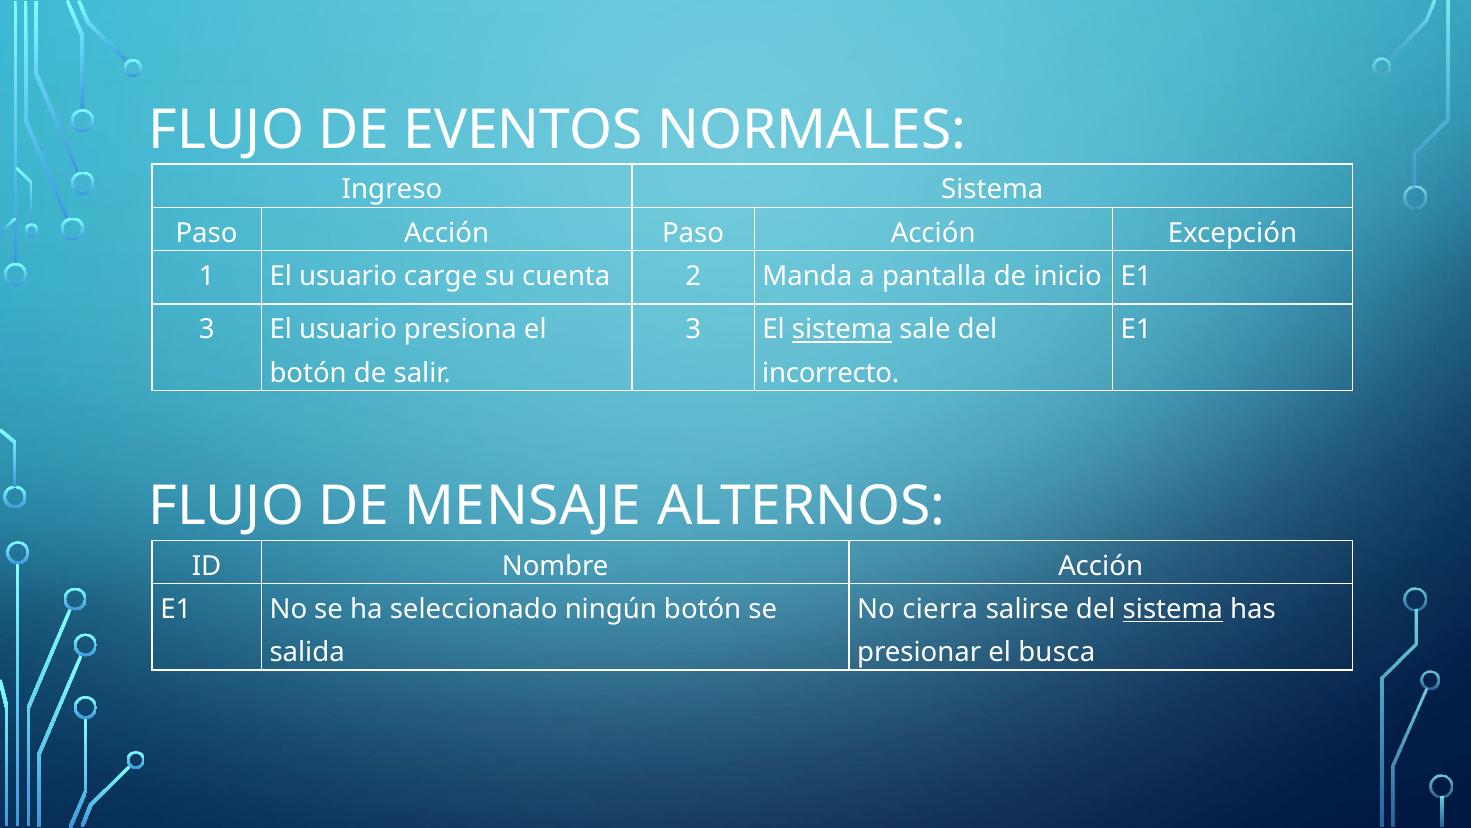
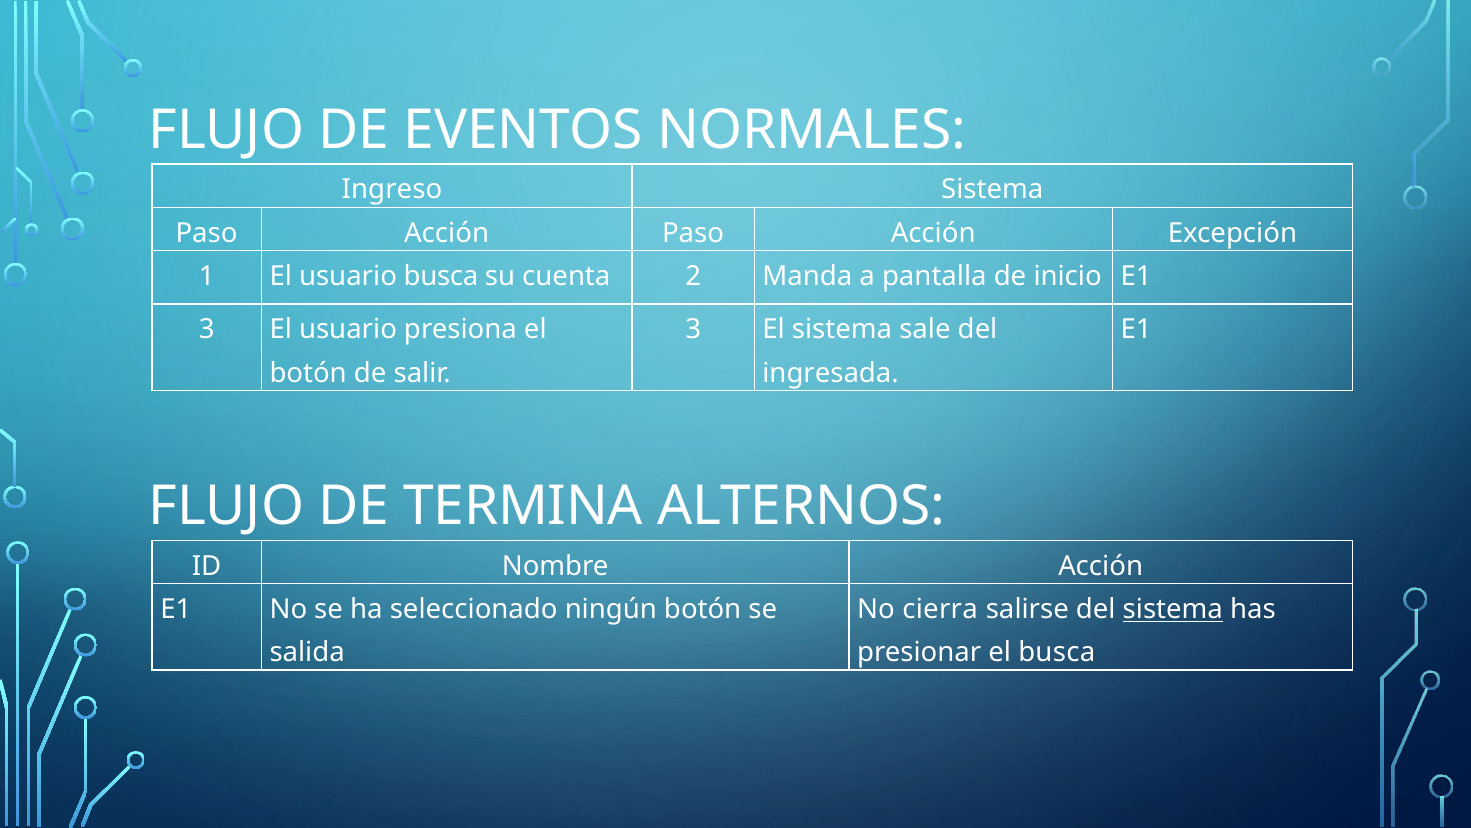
usuario carge: carge -> busca (441, 276)
sistema underline: present -> none (842, 330)
incorrecto: incorrecto -> ingresada (831, 373)
MENSAJE: MENSAJE -> TERMINA (523, 506)
